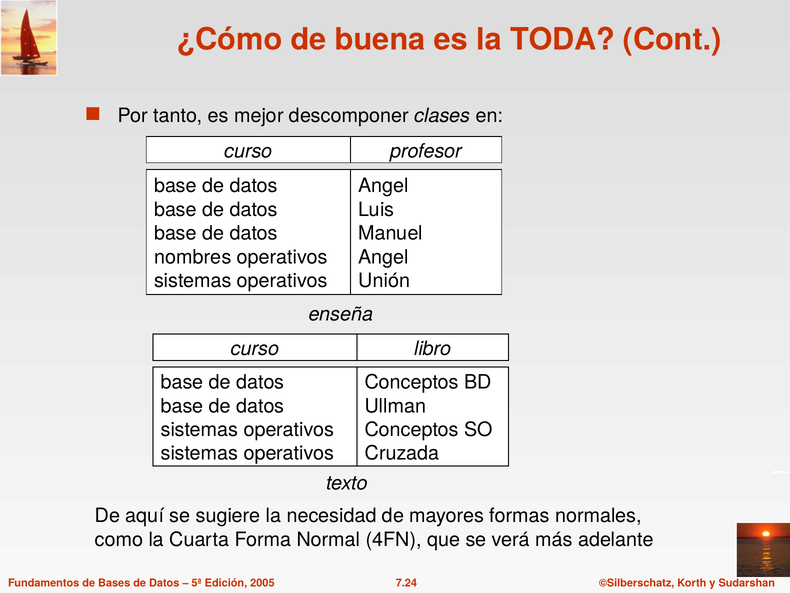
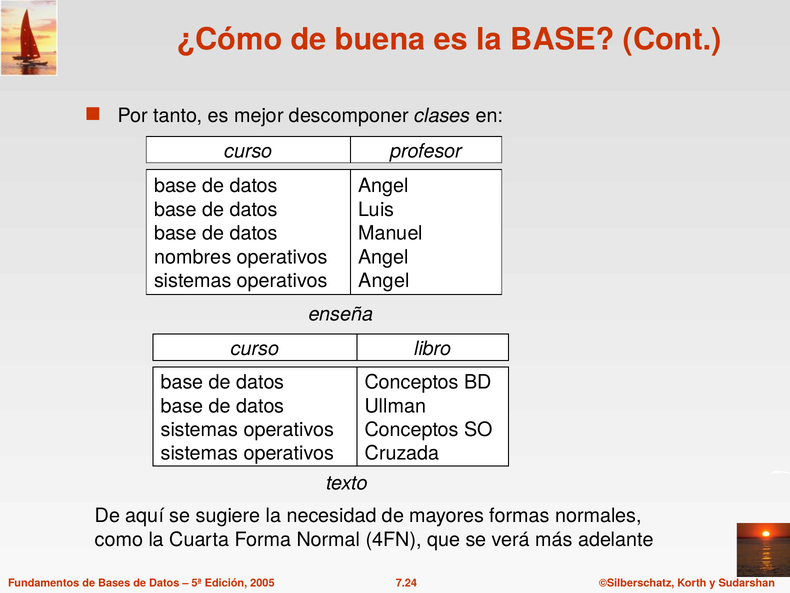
la TODA: TODA -> BASE (562, 40)
Unión: Unión -> Angel (384, 281)
